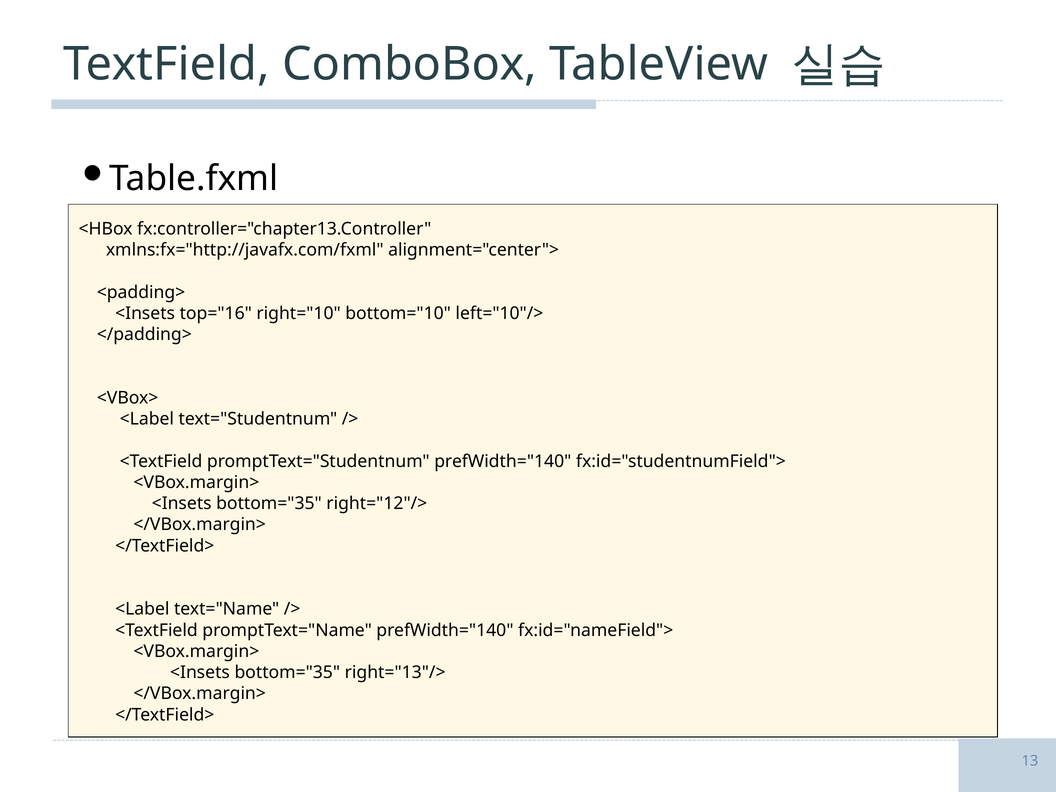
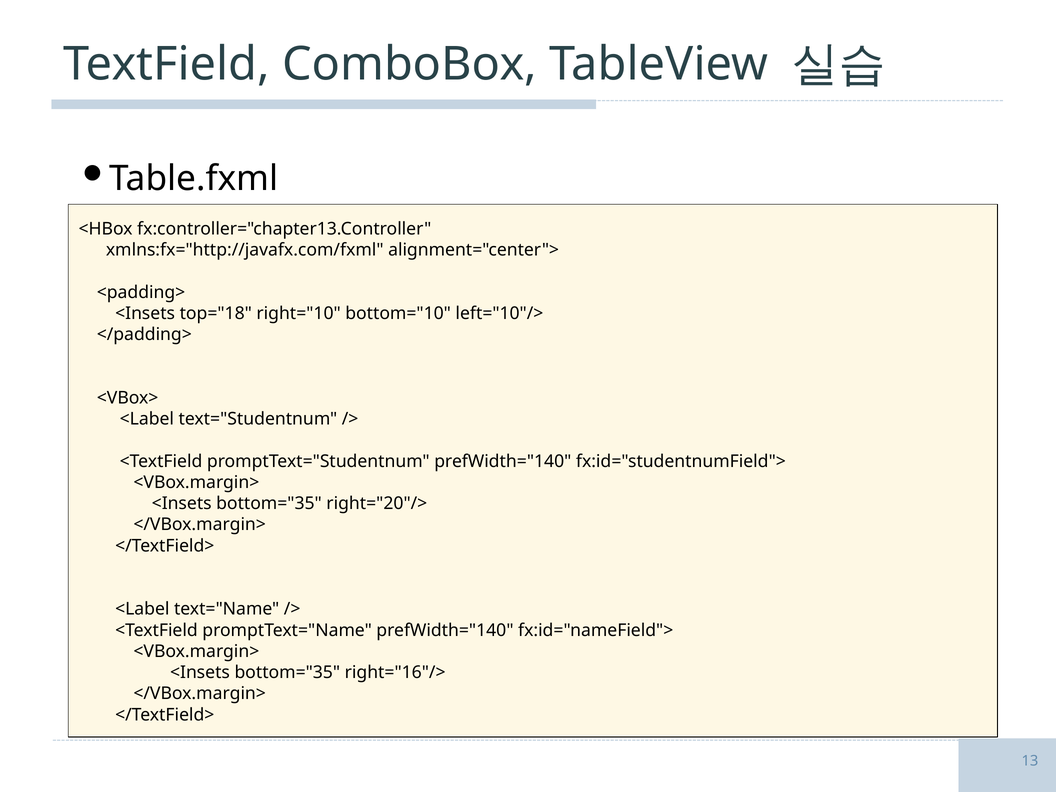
top="16: top="16 -> top="18 (216, 313)
right="12"/>: right="12"/> -> right="20"/> (377, 504)
right="13"/>: right="13"/> -> right="16"/> (395, 672)
